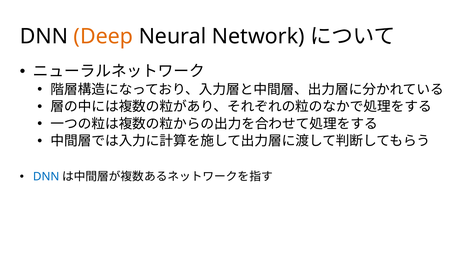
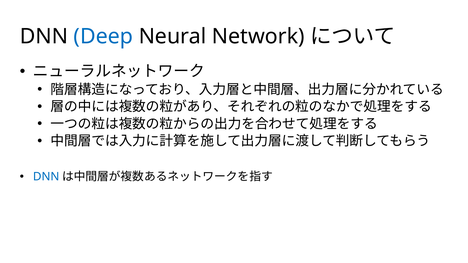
Deep colour: orange -> blue (103, 36)
